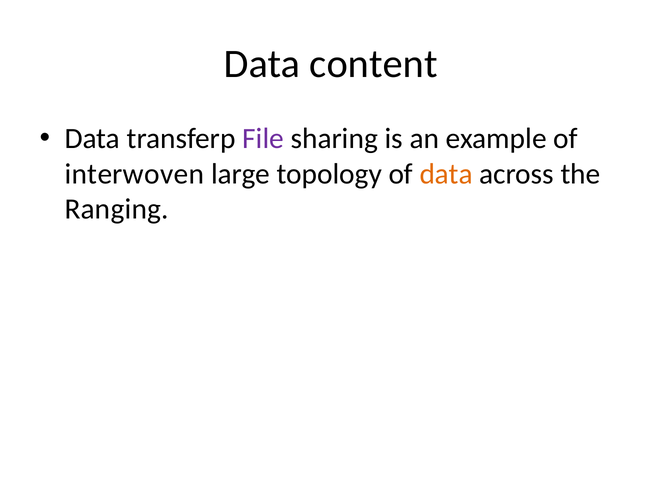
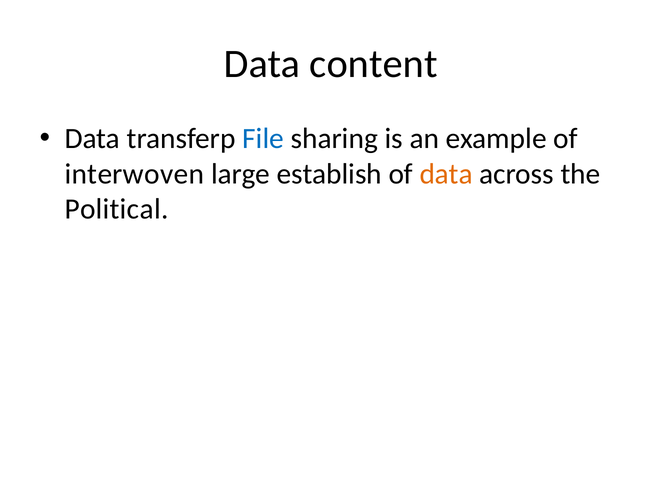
File colour: purple -> blue (263, 139)
topology: topology -> establish (329, 174)
Ranging: Ranging -> Political (117, 210)
